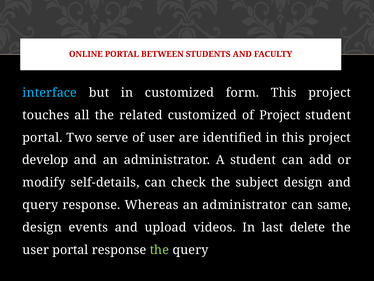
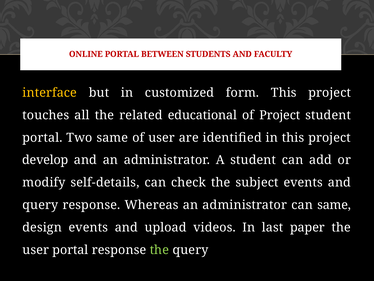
interface colour: light blue -> yellow (50, 93)
related customized: customized -> educational (202, 115)
Two serve: serve -> same (112, 137)
subject design: design -> events (303, 182)
delete: delete -> paper (307, 227)
